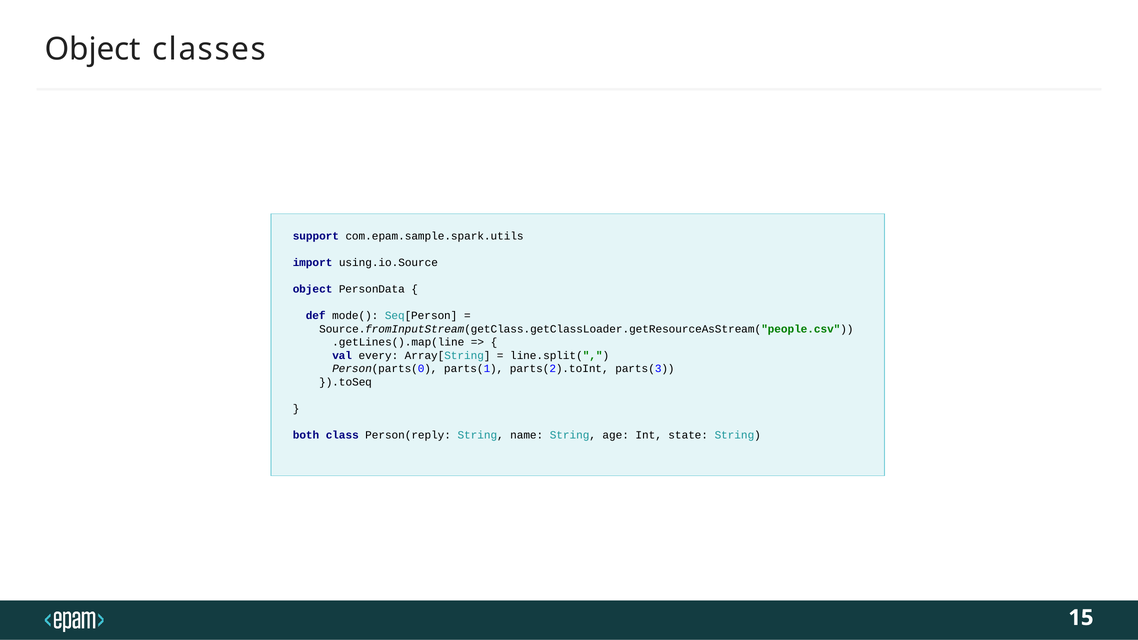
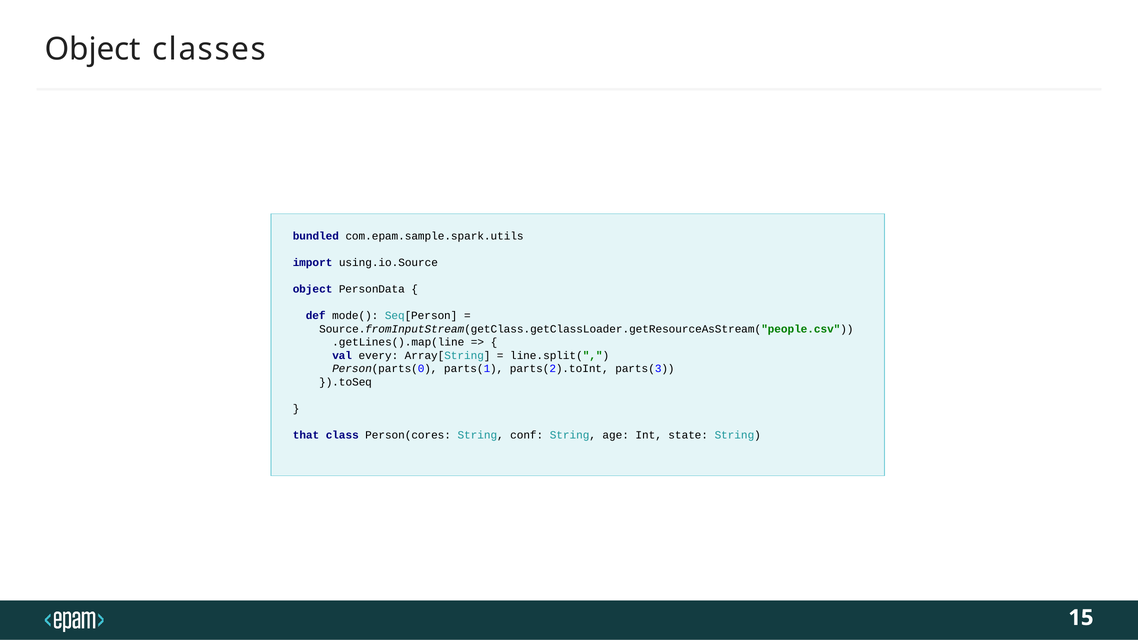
support: support -> bundled (316, 236)
both: both -> that (306, 435)
Person(reply: Person(reply -> Person(cores (408, 435)
name: name -> conf (527, 435)
